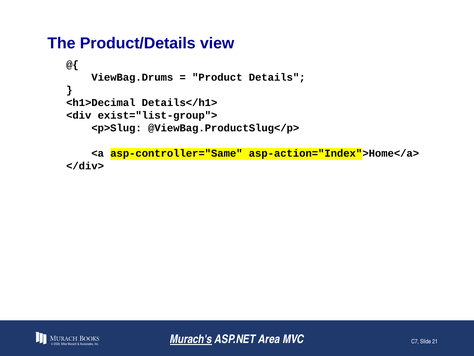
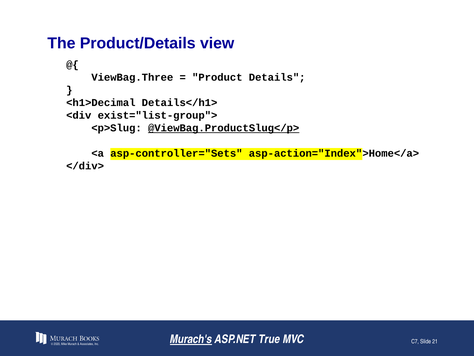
ViewBag.Drums: ViewBag.Drums -> ViewBag.Three (132, 77)
@ViewBag.ProductSlug</p> underline: none -> present (224, 128)
asp-controller="Same: asp-controller="Same -> asp-controller="Sets (176, 153)
Area: Area -> True (269, 339)
